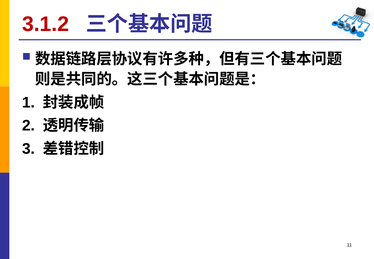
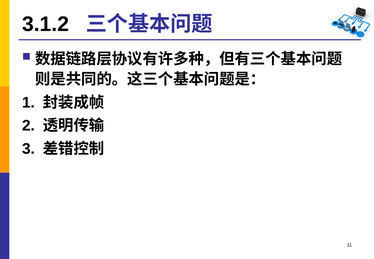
3.1.2 colour: red -> black (46, 24)
